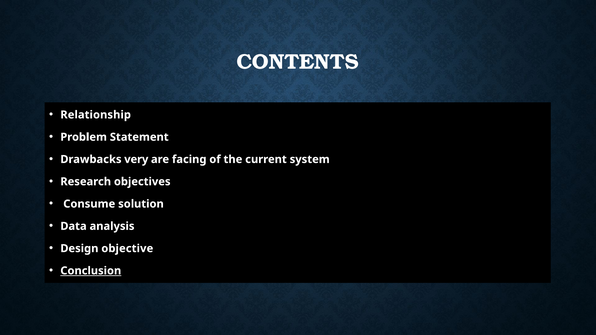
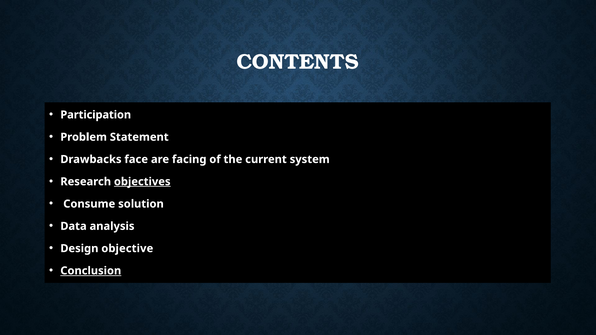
Relationship: Relationship -> Participation (96, 115)
very: very -> face (136, 159)
objectives underline: none -> present (142, 182)
